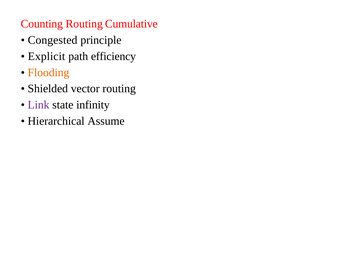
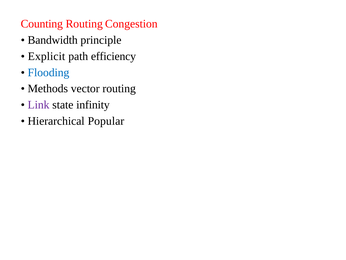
Cumulative: Cumulative -> Congestion (131, 24)
Congested: Congested -> Bandwidth (53, 40)
Flooding colour: orange -> blue (49, 72)
Shielded: Shielded -> Methods (48, 88)
Assume: Assume -> Popular (106, 121)
